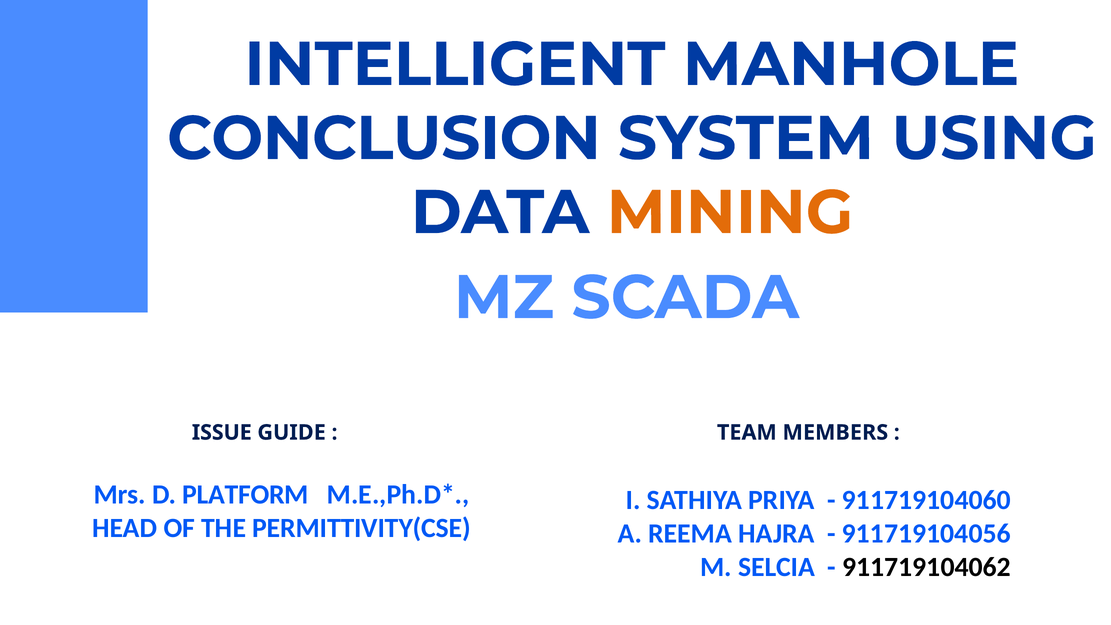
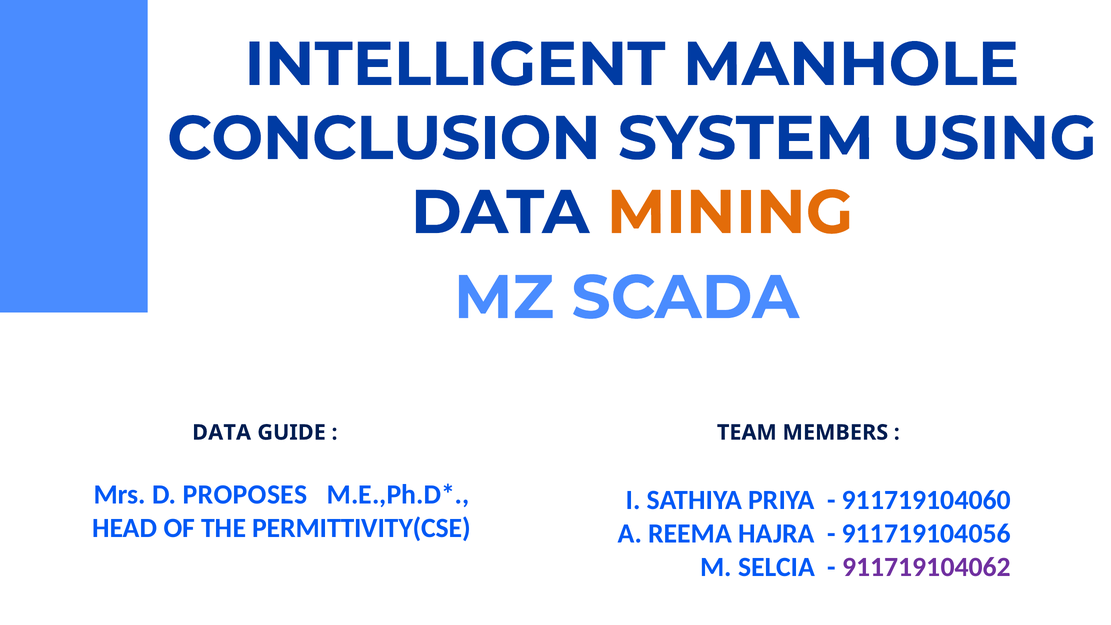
ISSUE: ISSUE -> DATA (222, 433)
PLATFORM: PLATFORM -> PROPOSES (245, 495)
911719104062 colour: black -> purple (926, 567)
